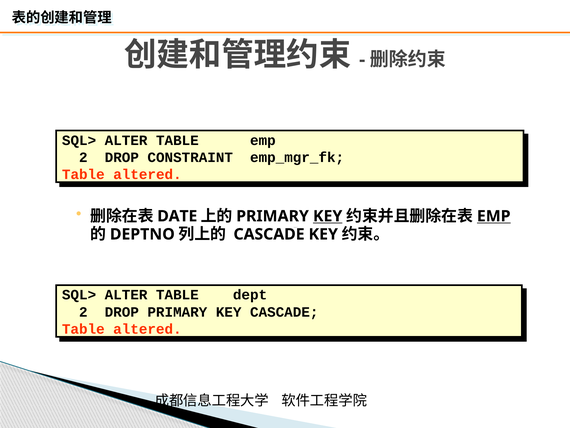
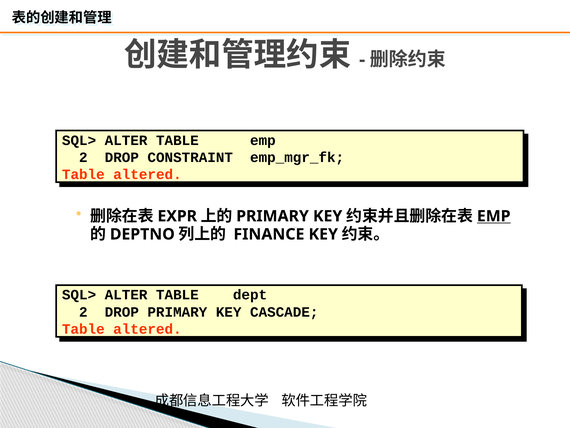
DATE: DATE -> EXPR (177, 216)
KEY underline: present -> none (328, 216)
CASCADE: CASCADE -> FINANCE (269, 234)
